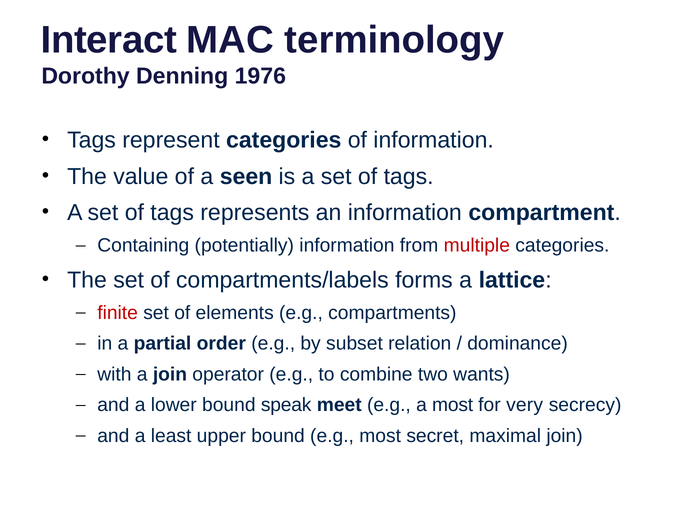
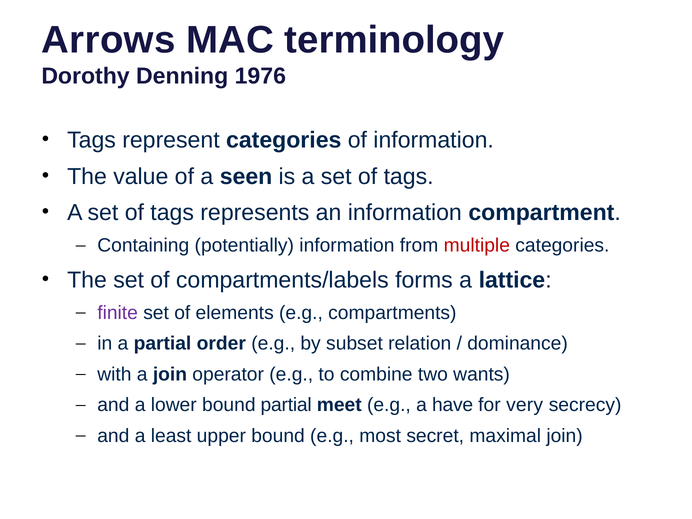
Interact: Interact -> Arrows (108, 40)
finite colour: red -> purple (118, 313)
bound speak: speak -> partial (286, 405)
a most: most -> have (453, 405)
